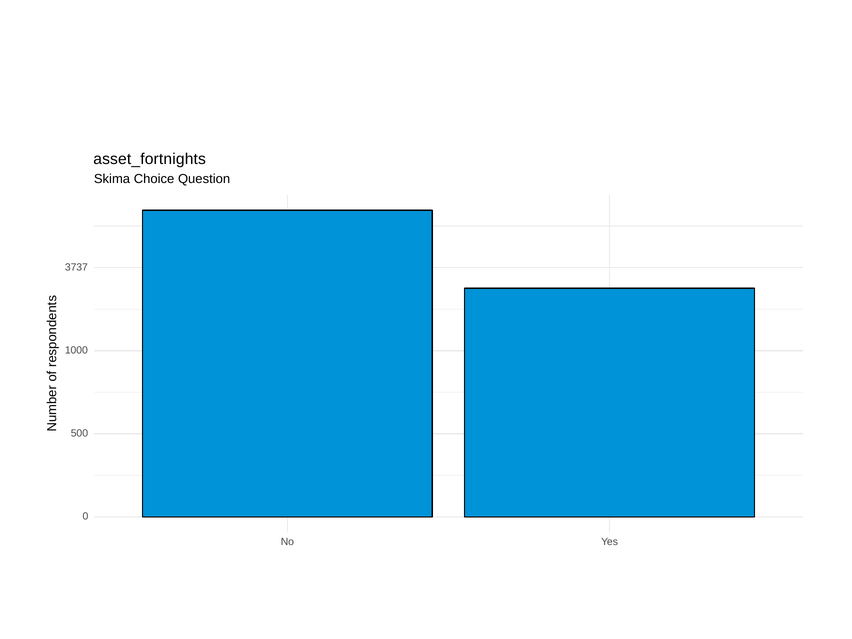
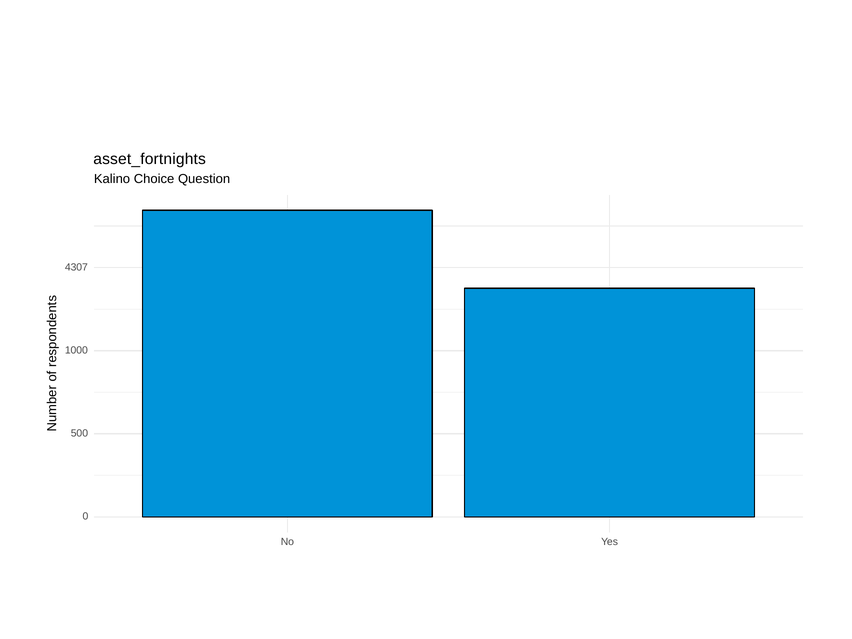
Skima: Skima -> Kalino (112, 179)
3737: 3737 -> 4307 (76, 267)
